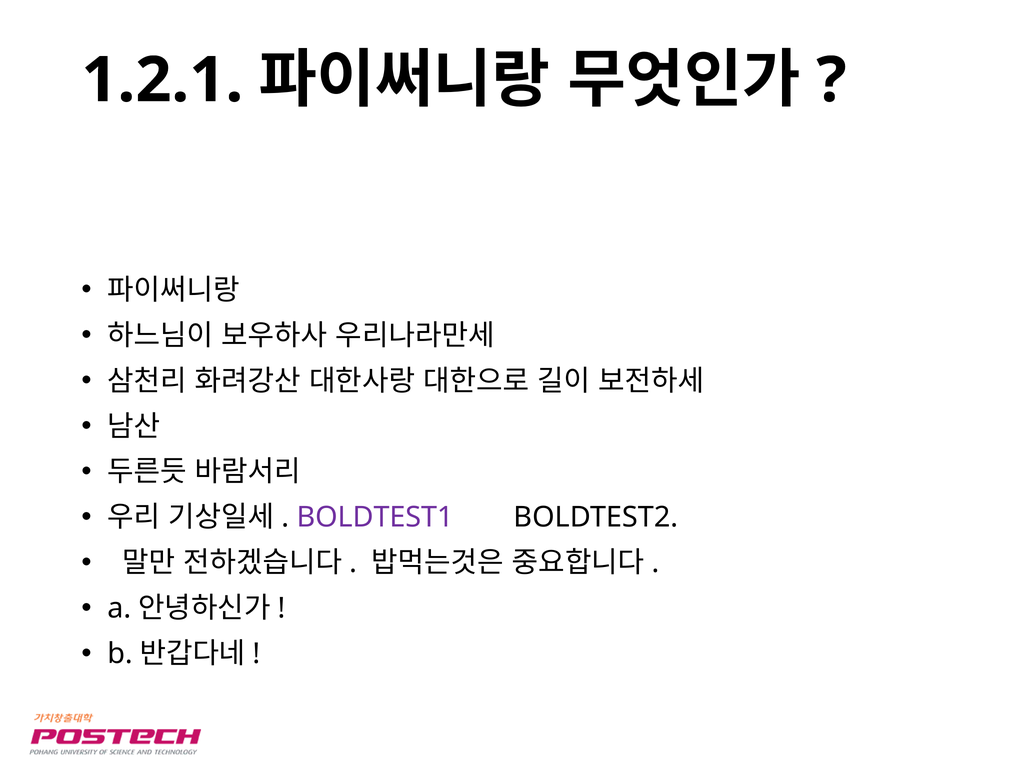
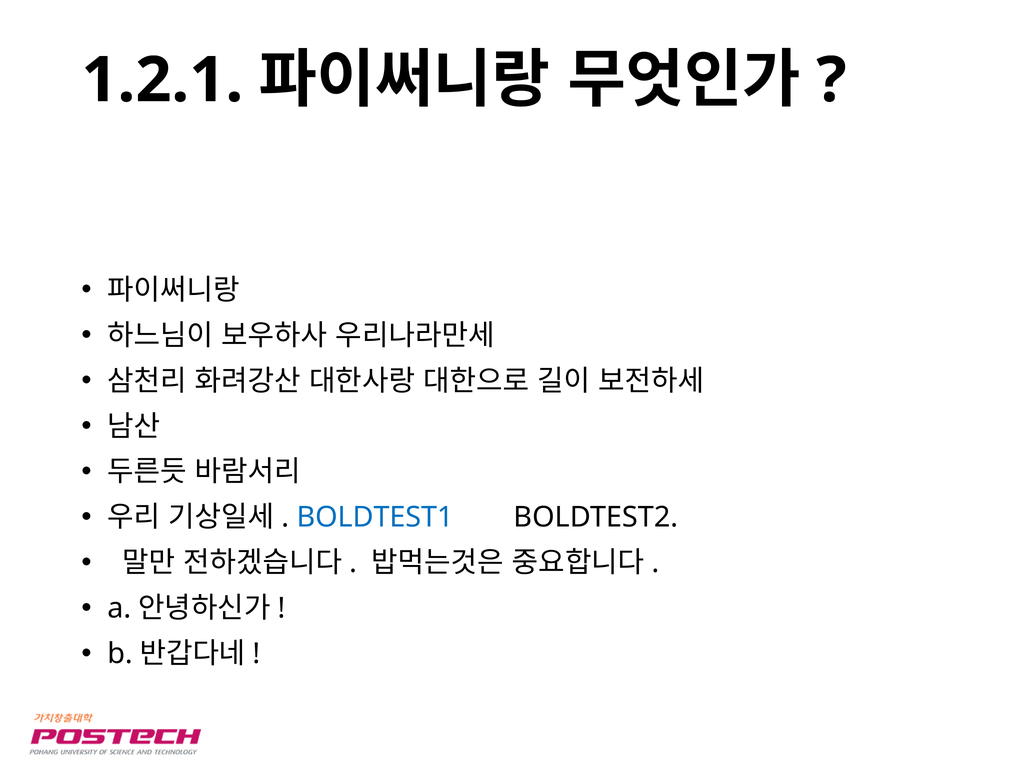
BOLDTEST1 colour: purple -> blue (375, 517)
